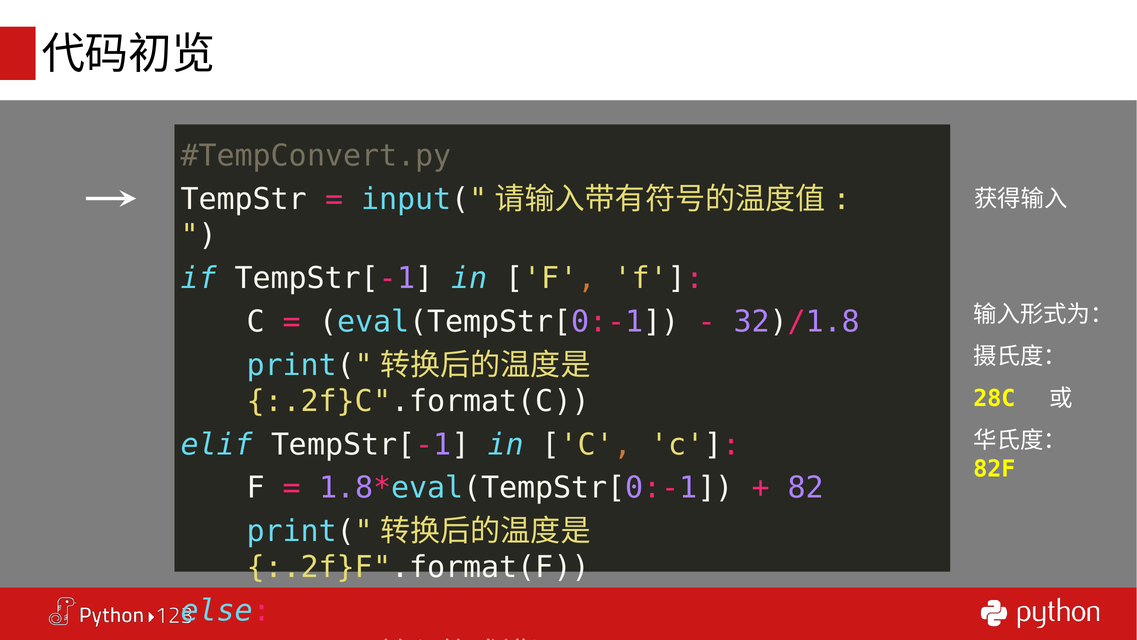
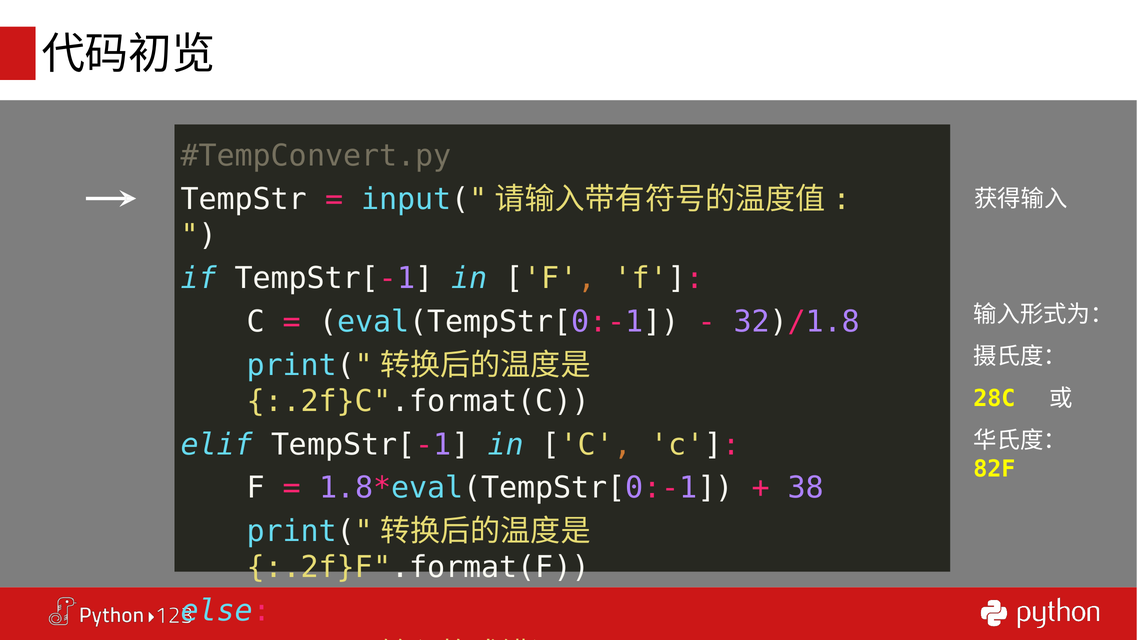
82: 82 -> 38 (806, 488)
